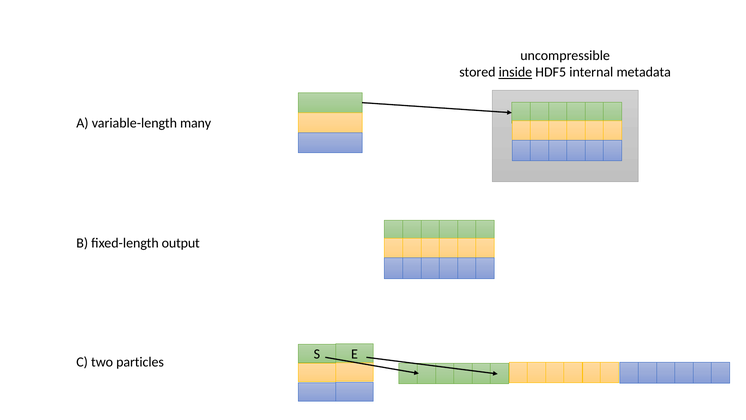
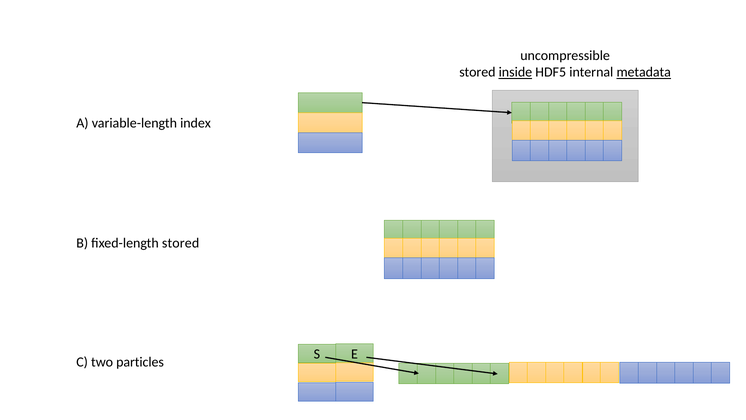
metadata underline: none -> present (644, 72)
many: many -> index (196, 123)
fixed-length output: output -> stored (181, 243)
